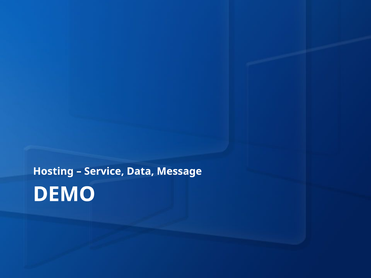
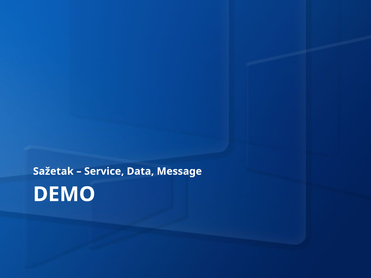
Hosting: Hosting -> Sažetak (53, 171)
